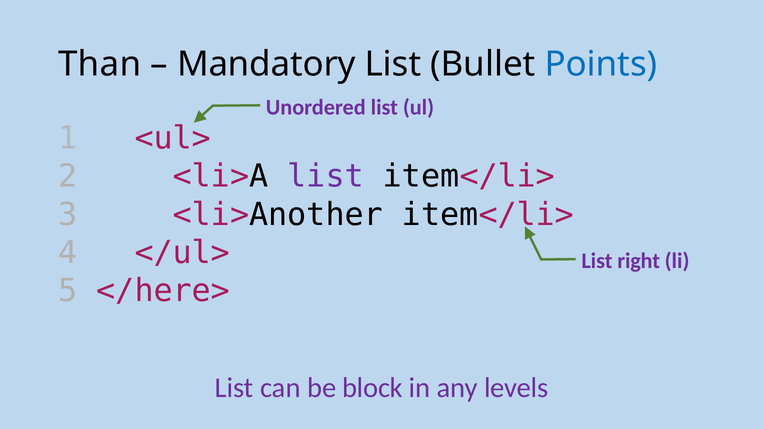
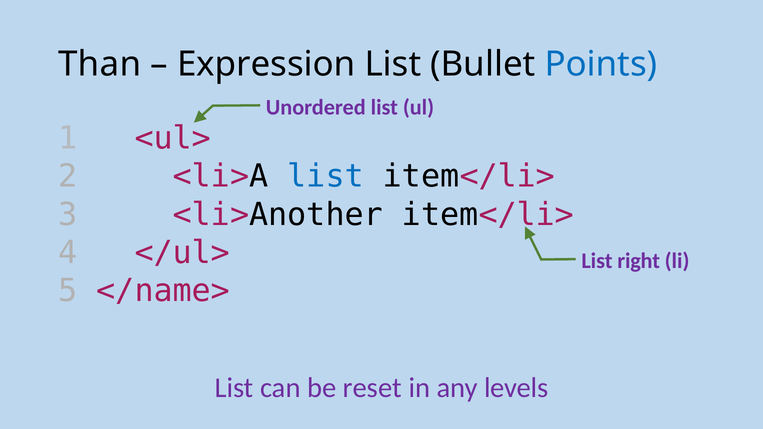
Mandatory: Mandatory -> Expression (266, 64)
list colour: purple -> blue (326, 177)
</here>: </here> -> </name> (163, 291)
block: block -> reset (372, 388)
